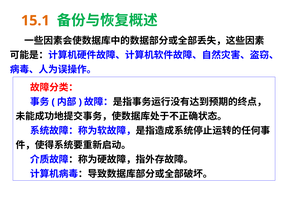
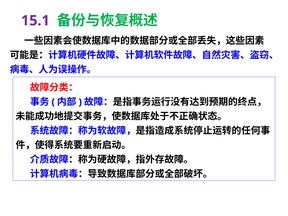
15.1 colour: orange -> purple (35, 21)
